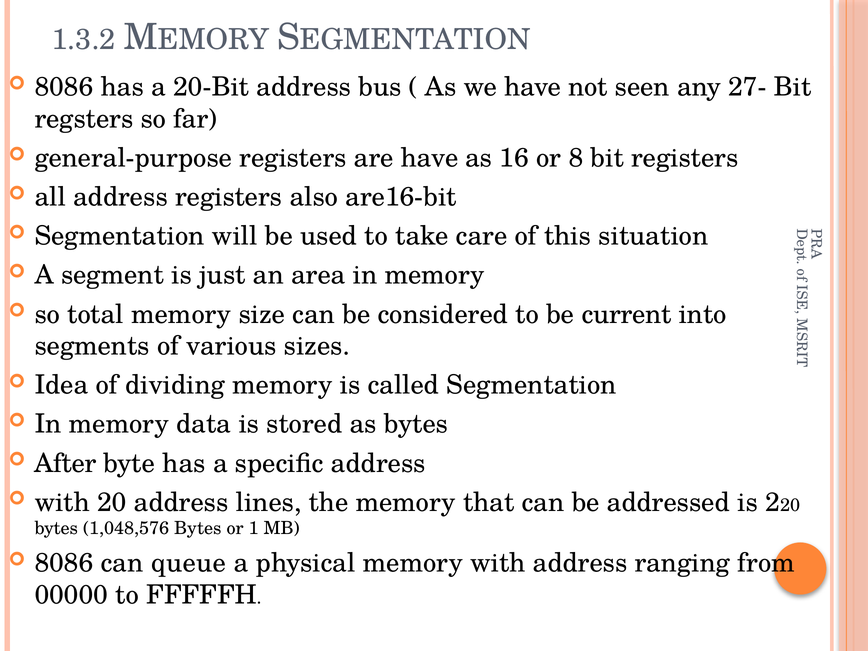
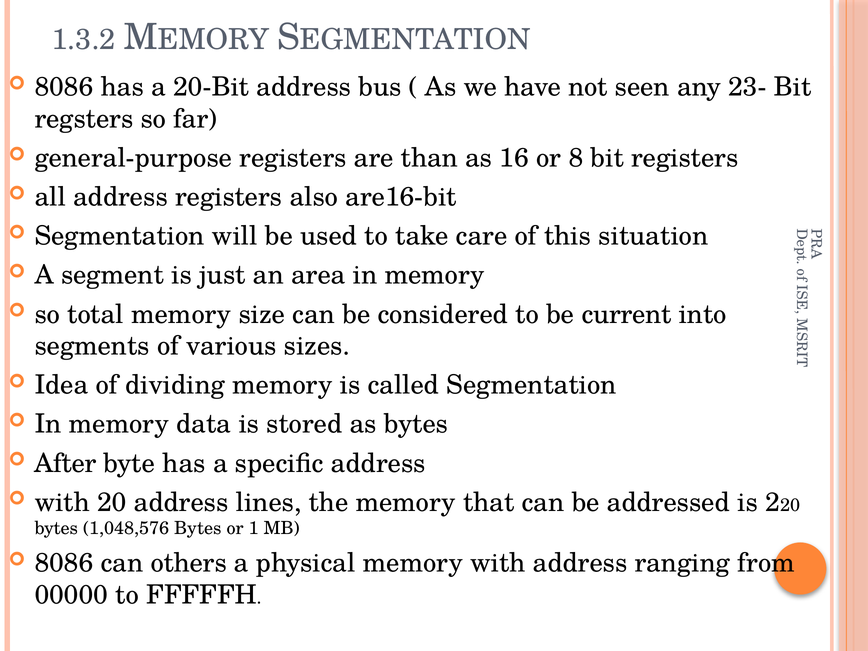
27-: 27- -> 23- (747, 87)
are have: have -> than (429, 158)
queue: queue -> others (189, 563)
